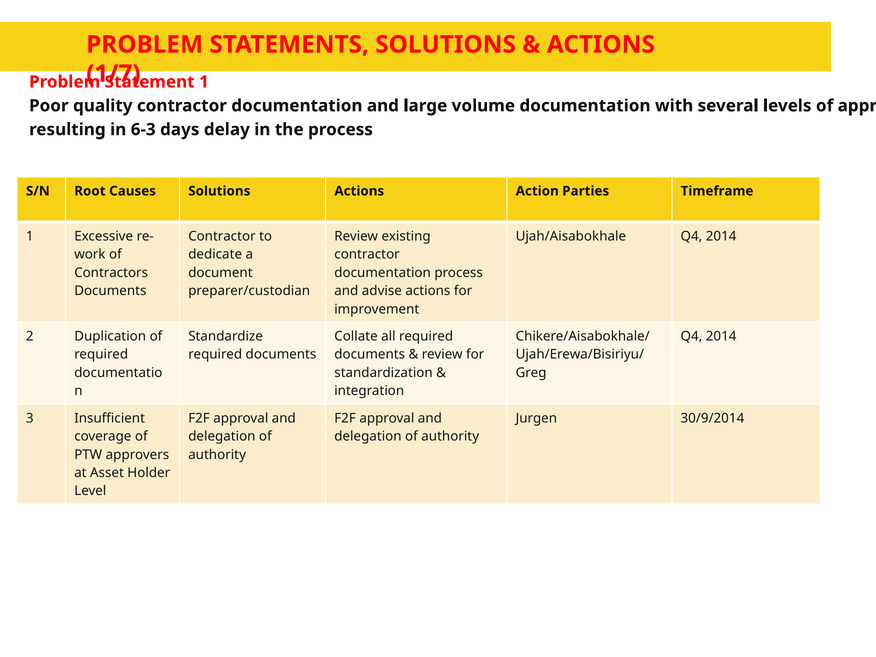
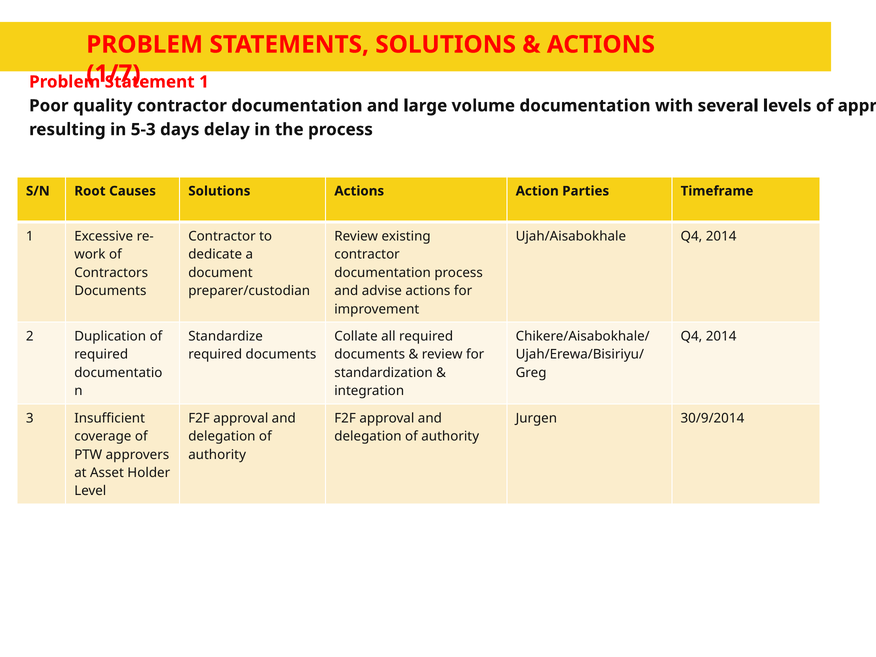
6-3: 6-3 -> 5-3 (143, 130)
